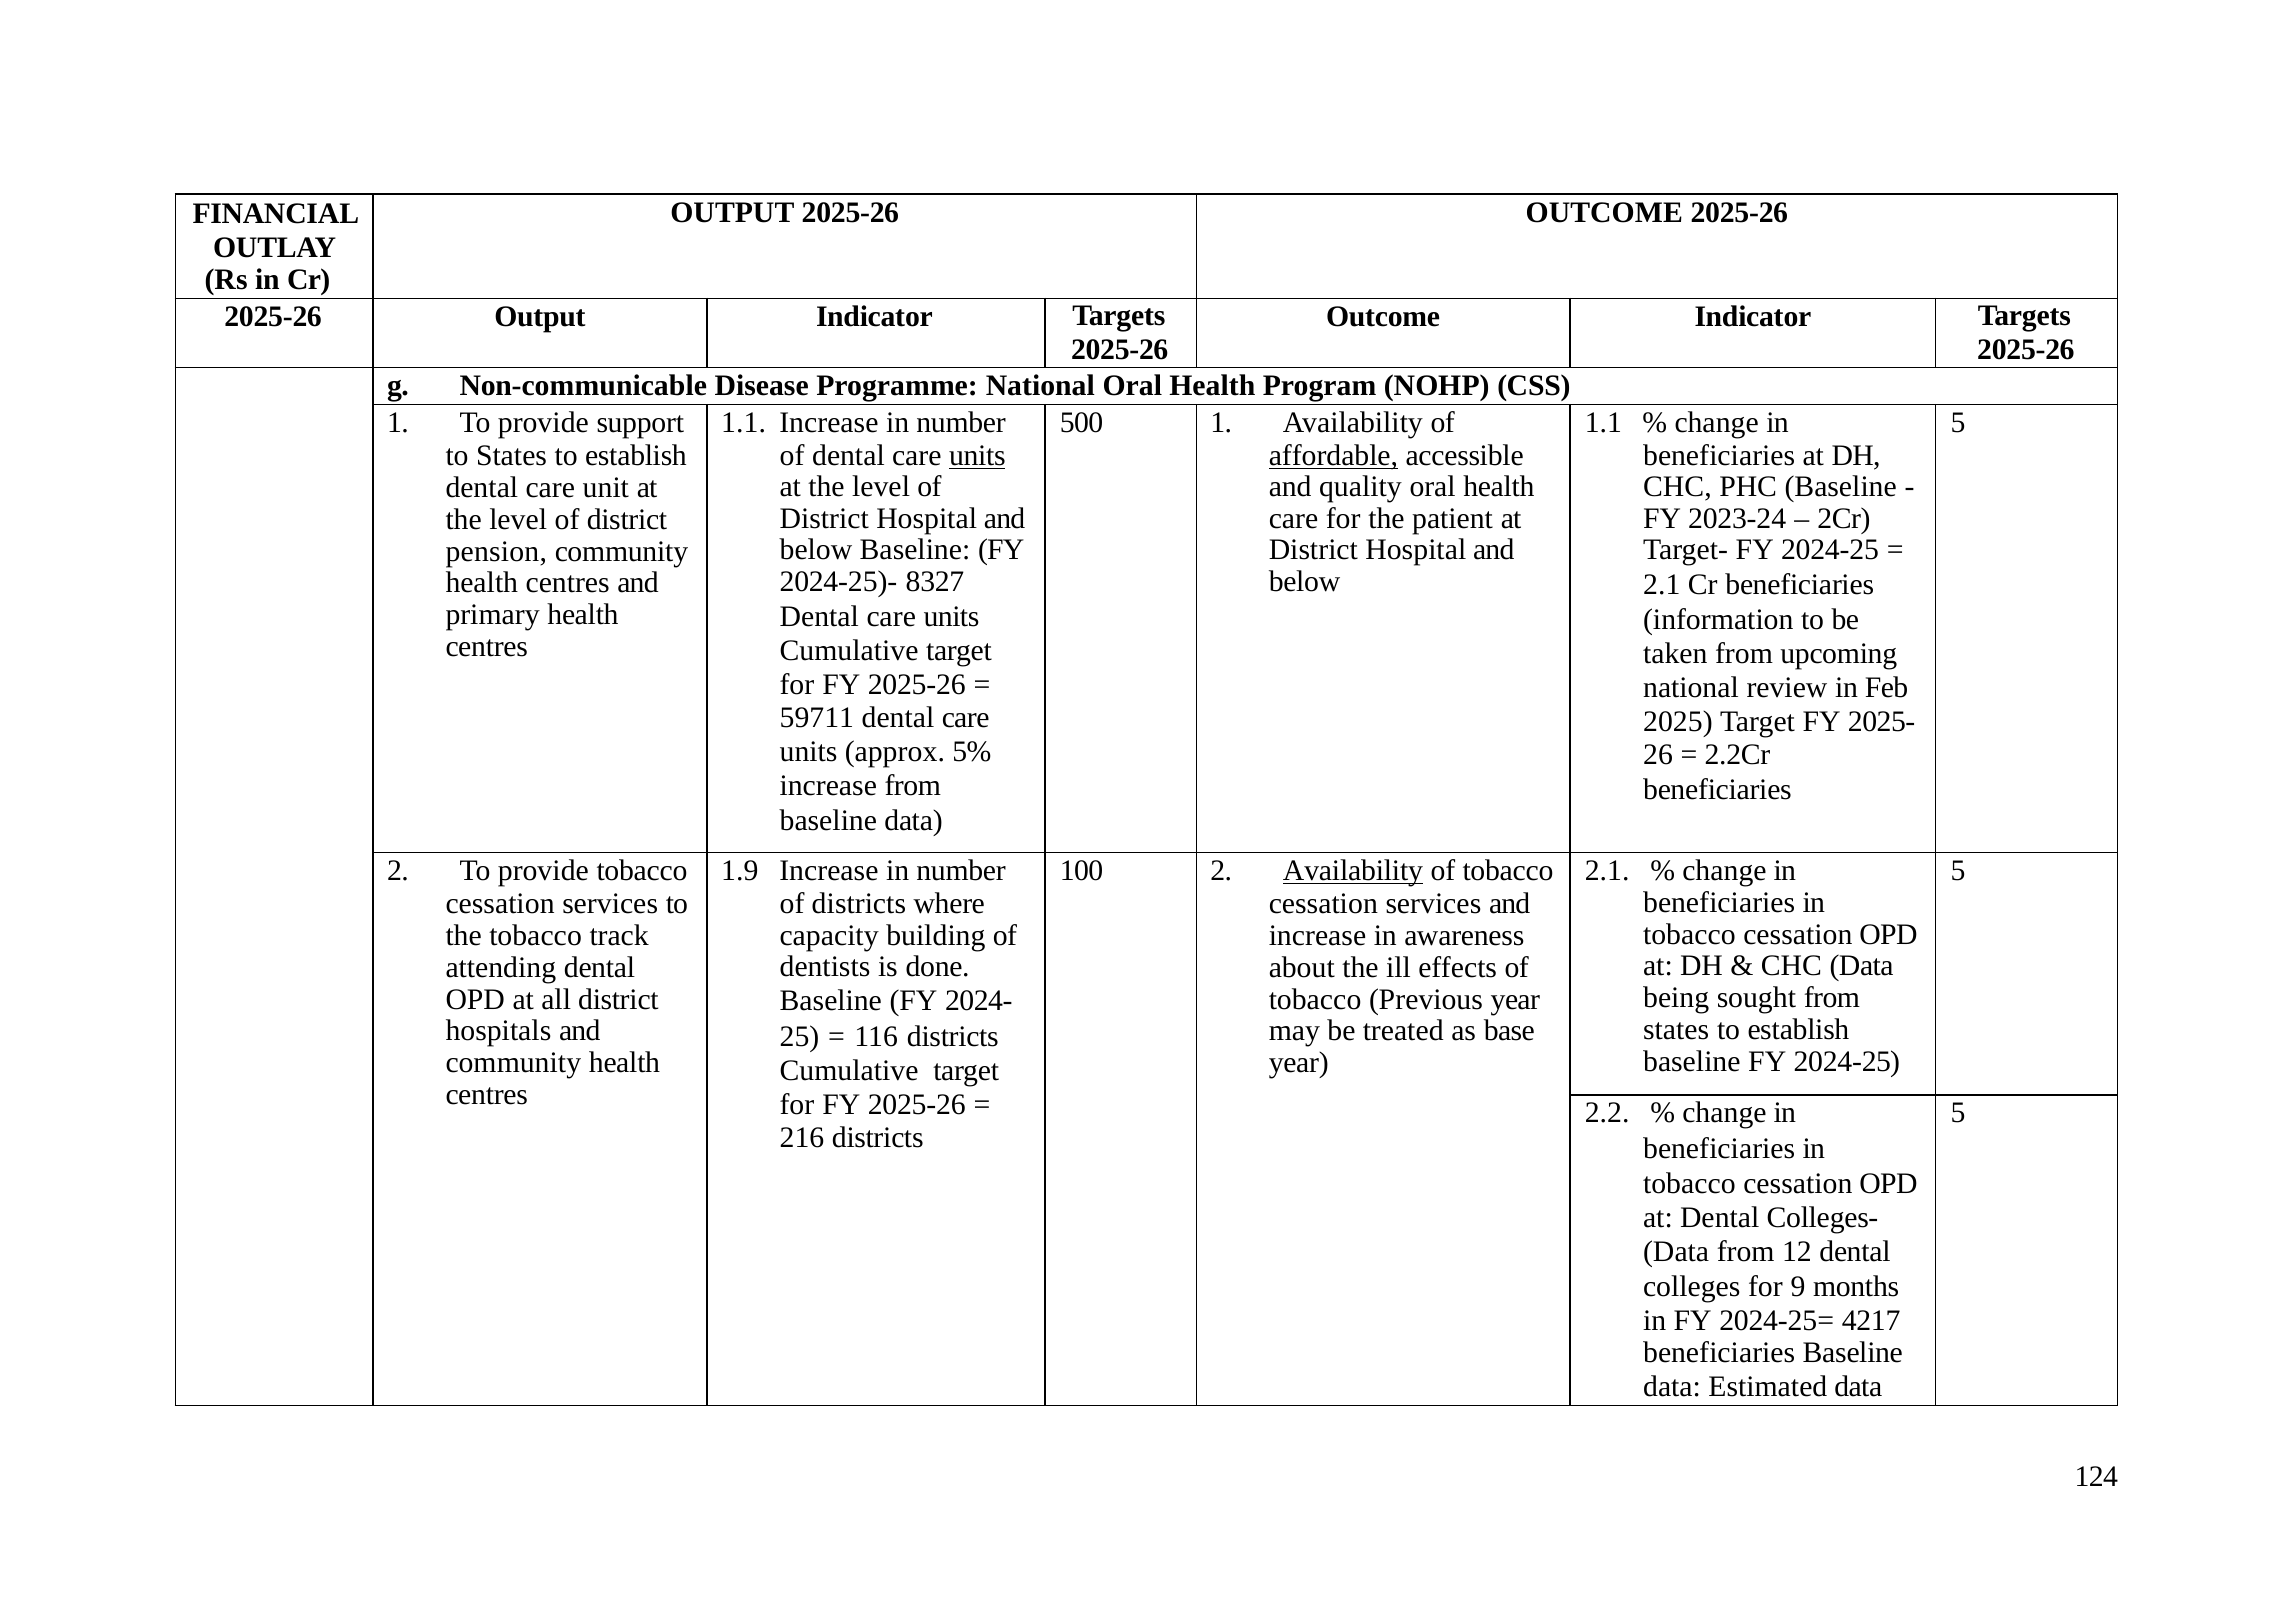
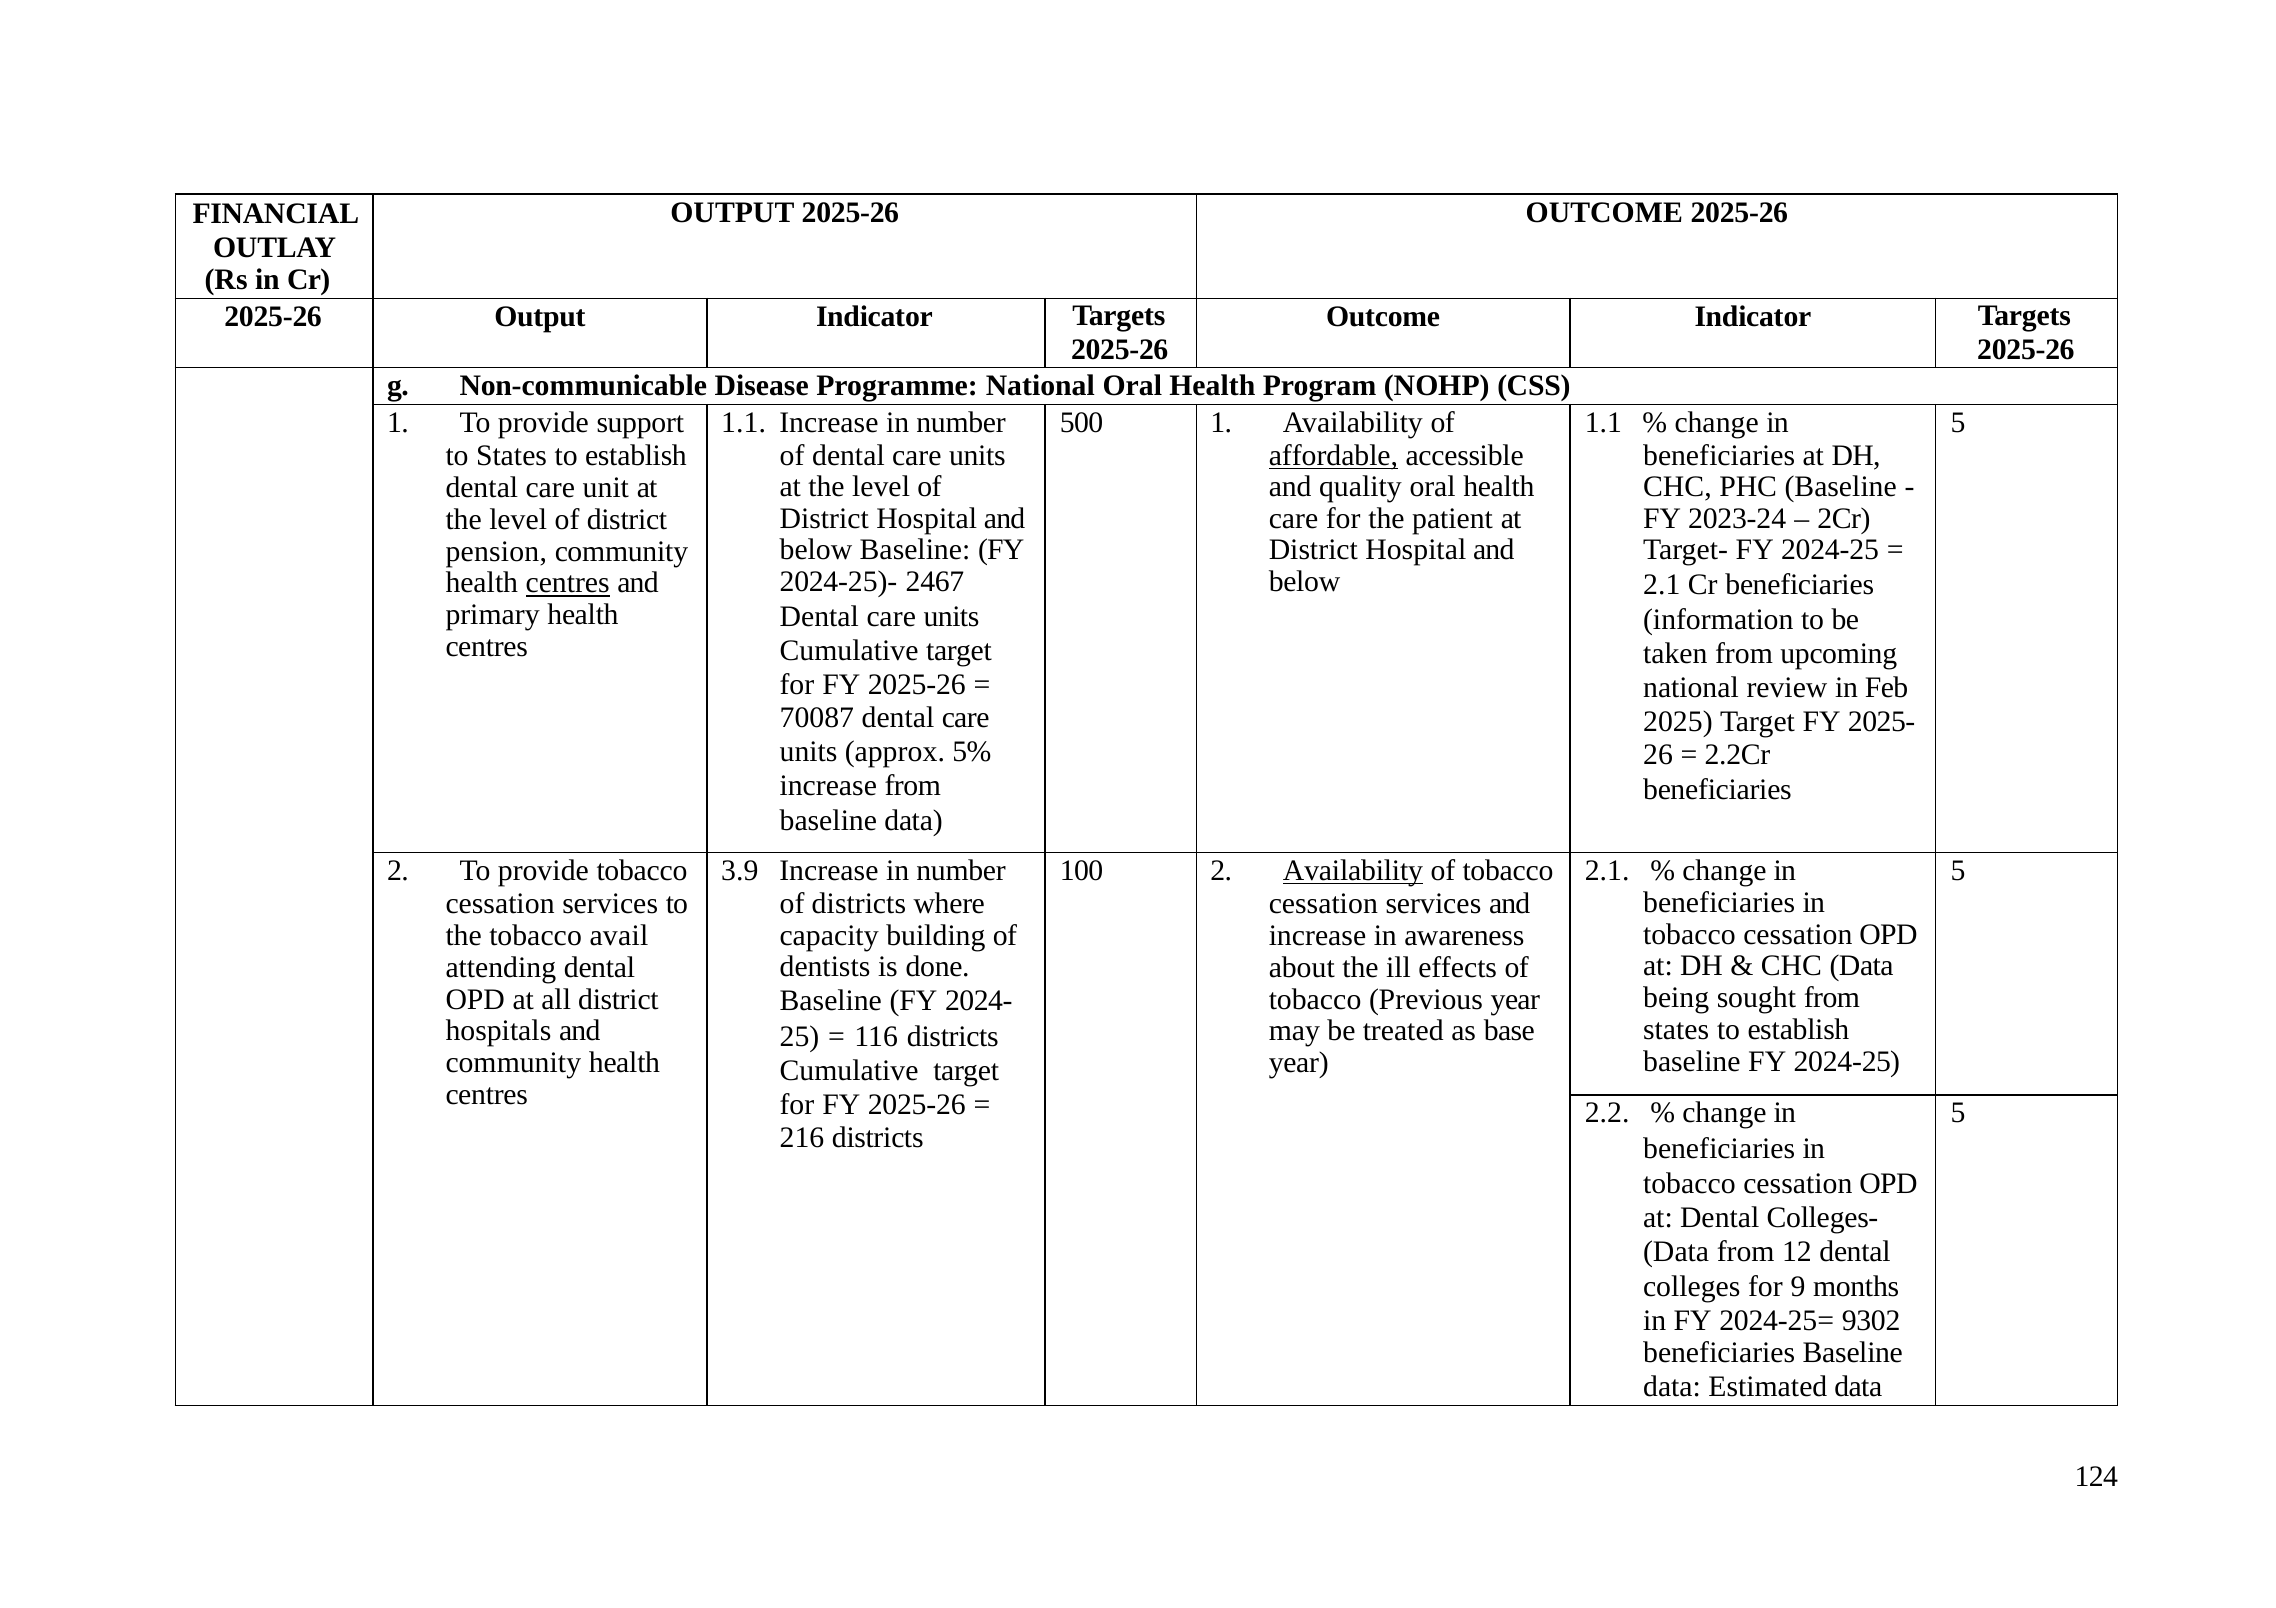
units underline: present -> none (977, 456)
8327: 8327 -> 2467 (935, 581)
centres underline: none -> present (568, 583)
59711: 59711 -> 70087 (817, 718)
1.9: 1.9 -> 3.9 (740, 871)
track: track -> avail (619, 936)
4217: 4217 -> 9302 (1871, 1321)
